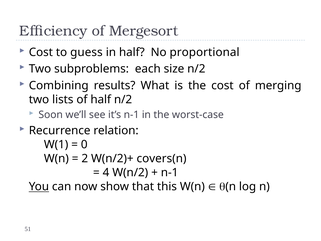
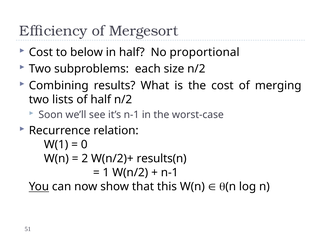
guess: guess -> below (86, 52)
covers(n: covers(n -> results(n (162, 158)
4: 4 -> 1 (106, 172)
